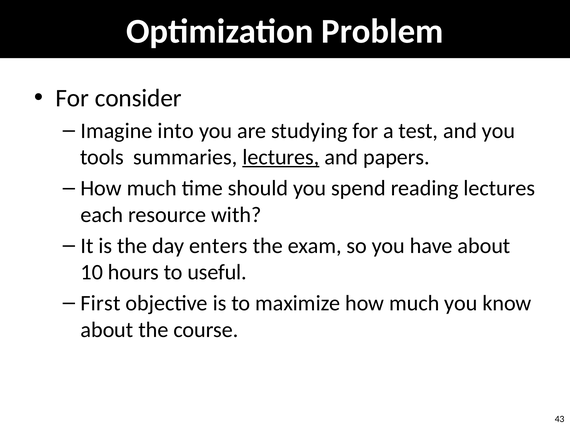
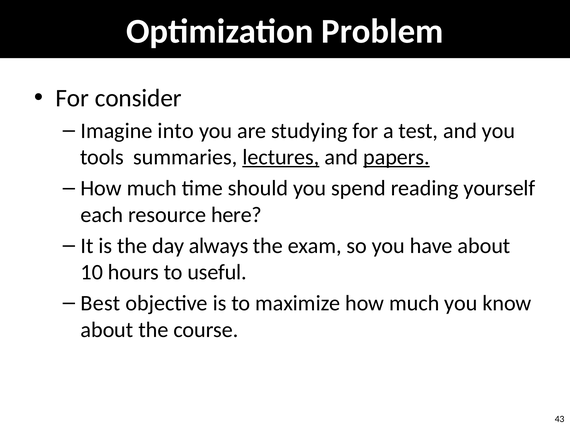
papers underline: none -> present (396, 157)
reading lectures: lectures -> yourself (499, 188)
with: with -> here (236, 215)
enters: enters -> always (219, 246)
First: First -> Best (100, 304)
